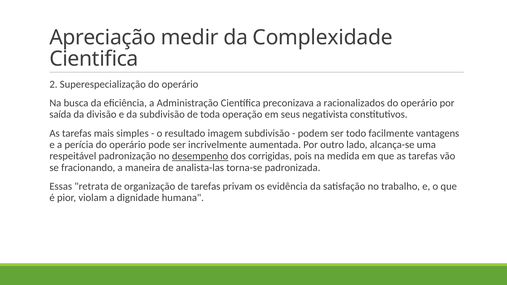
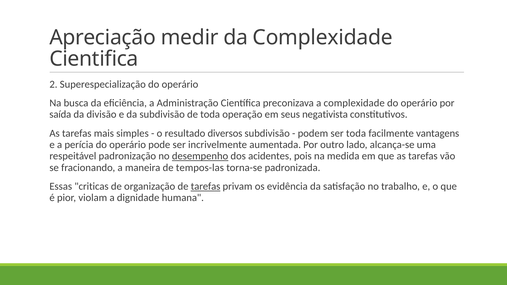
a racionalizados: racionalizados -> complexidade (354, 103)
imagem: imagem -> diversos (225, 133)
ser todo: todo -> toda (356, 133)
corrigidas: corrigidas -> acidentes (270, 156)
analista-las: analista-las -> tempos-las (200, 168)
retrata: retrata -> criticas (92, 186)
tarefas underline: none -> present (206, 186)
